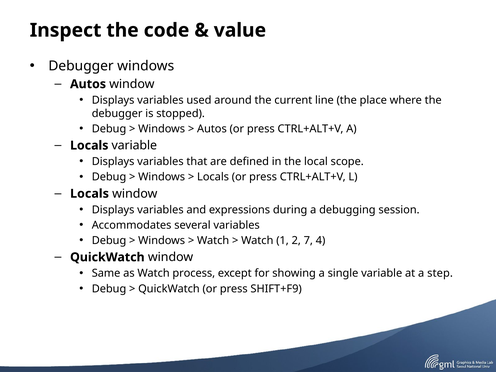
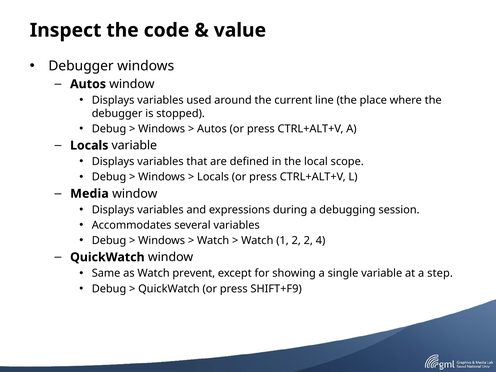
Locals: Locals -> Media (89, 194)
2 7: 7 -> 2 (308, 241)
process: process -> prevent (194, 273)
